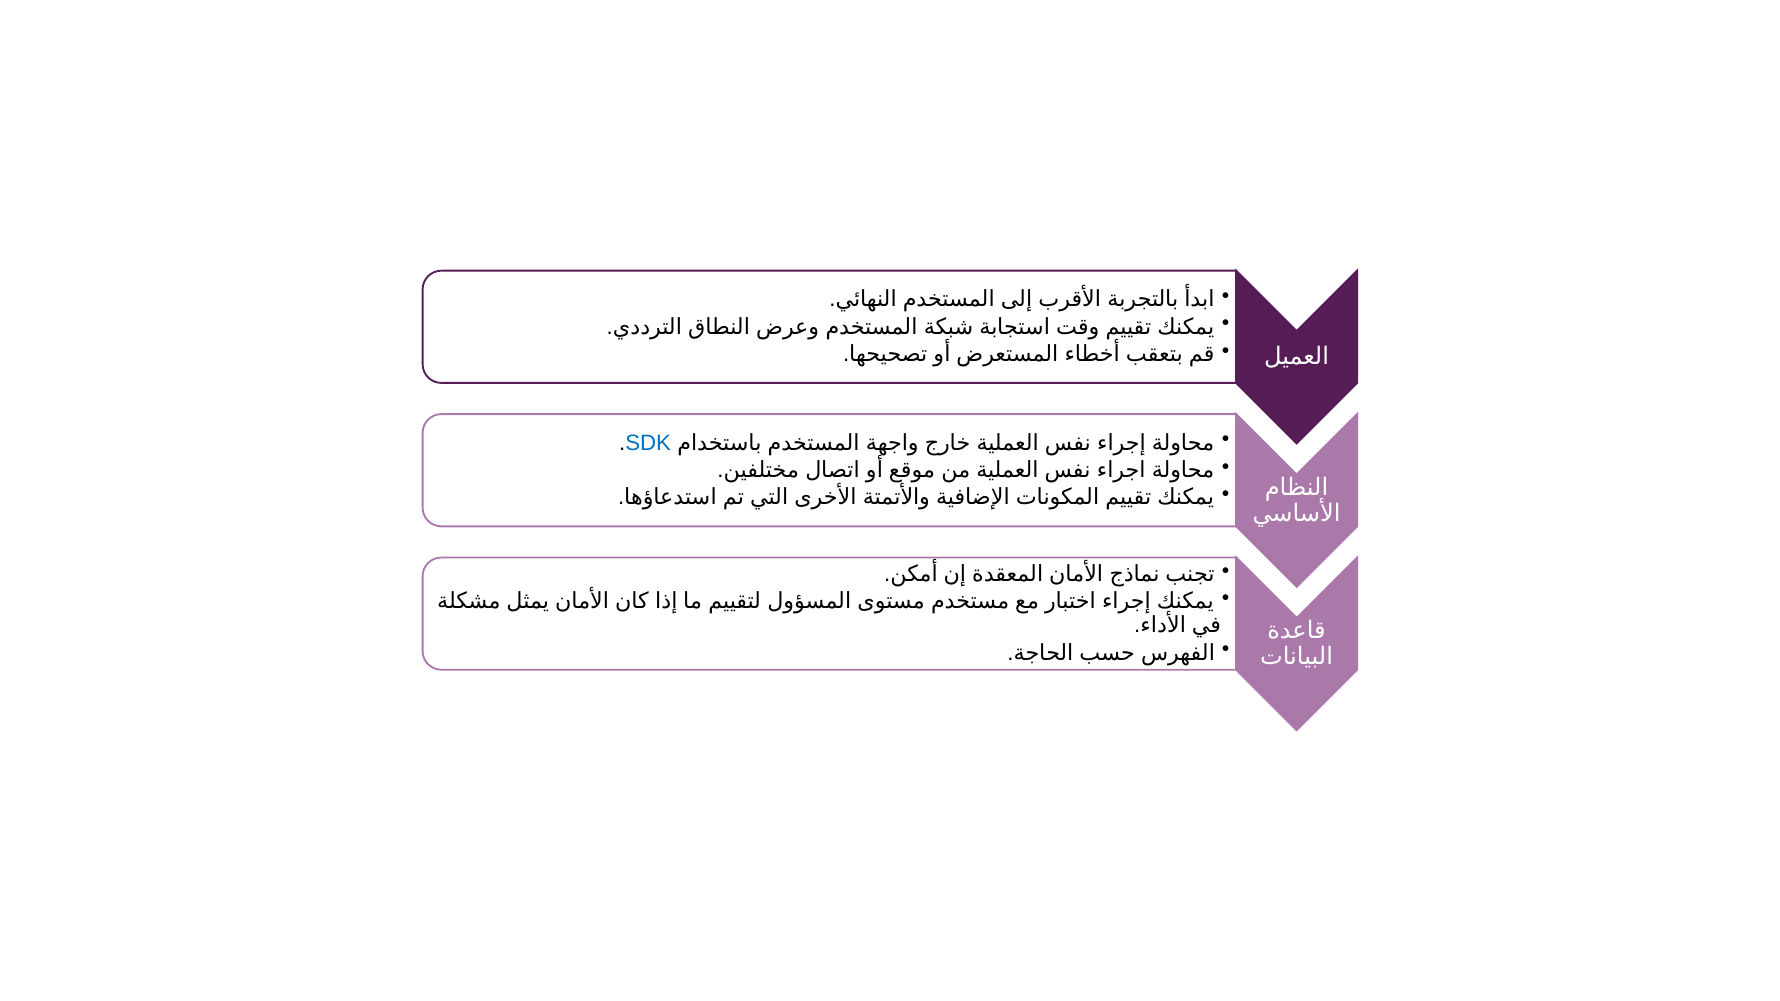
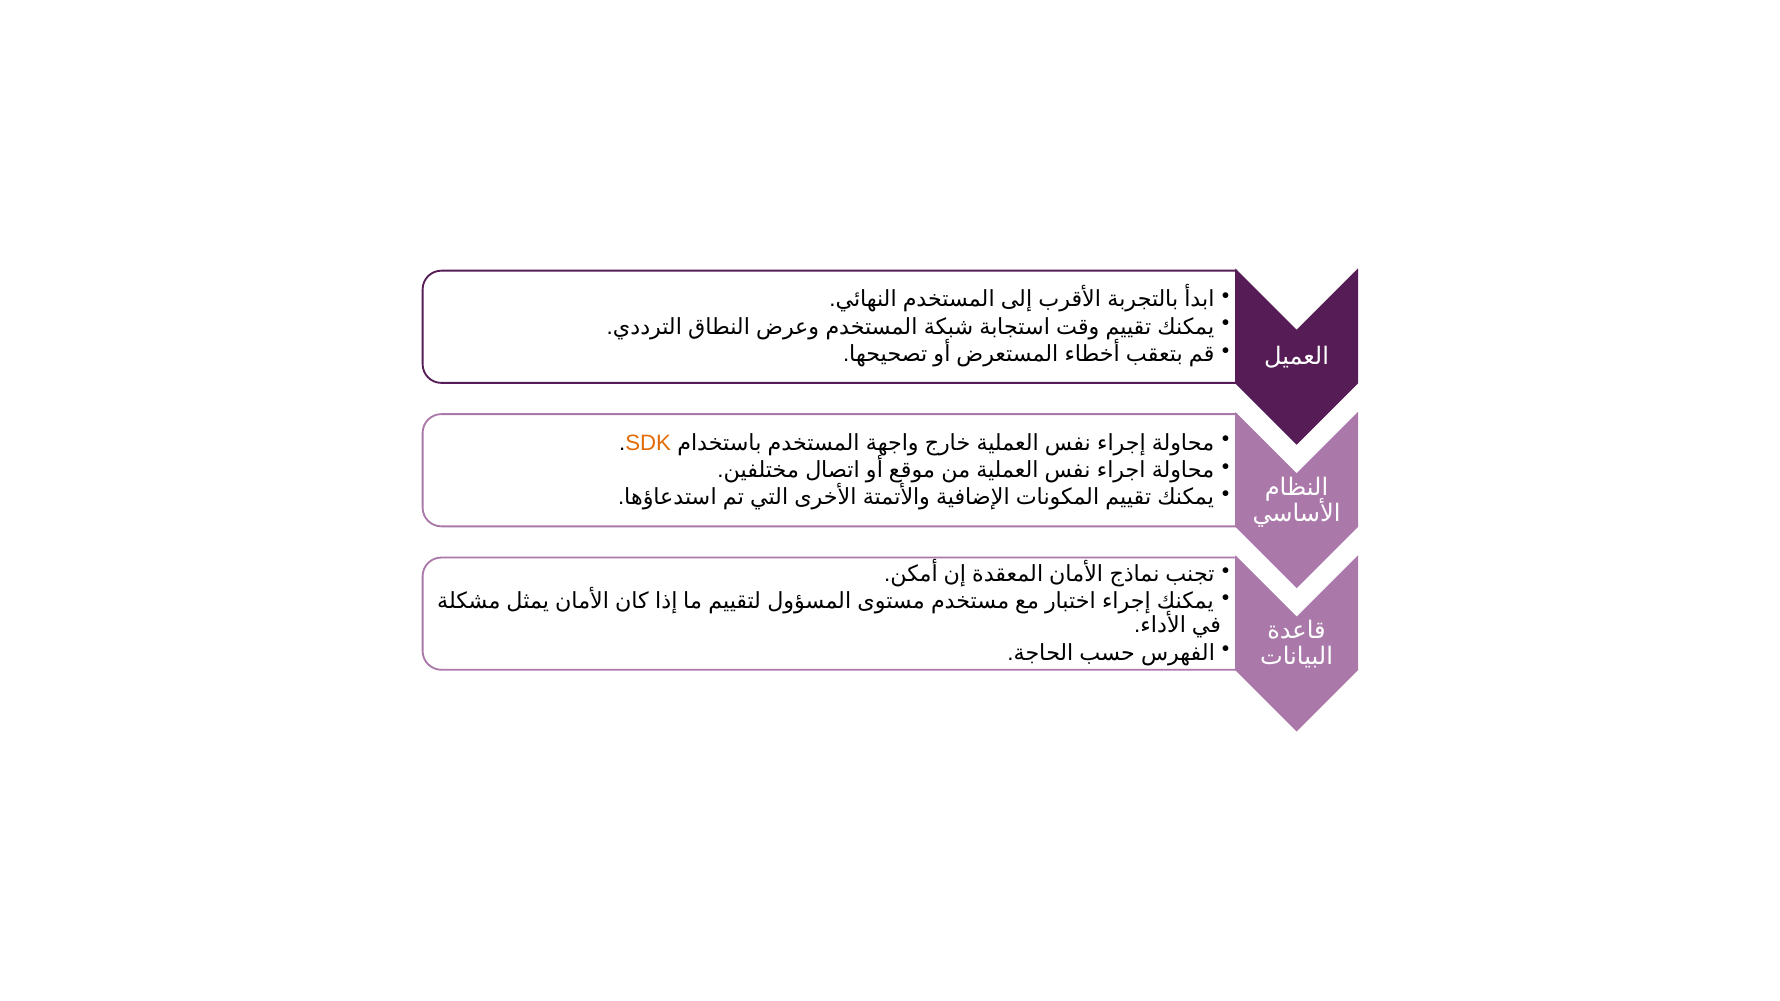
SDK colour: blue -> orange (648, 443)
